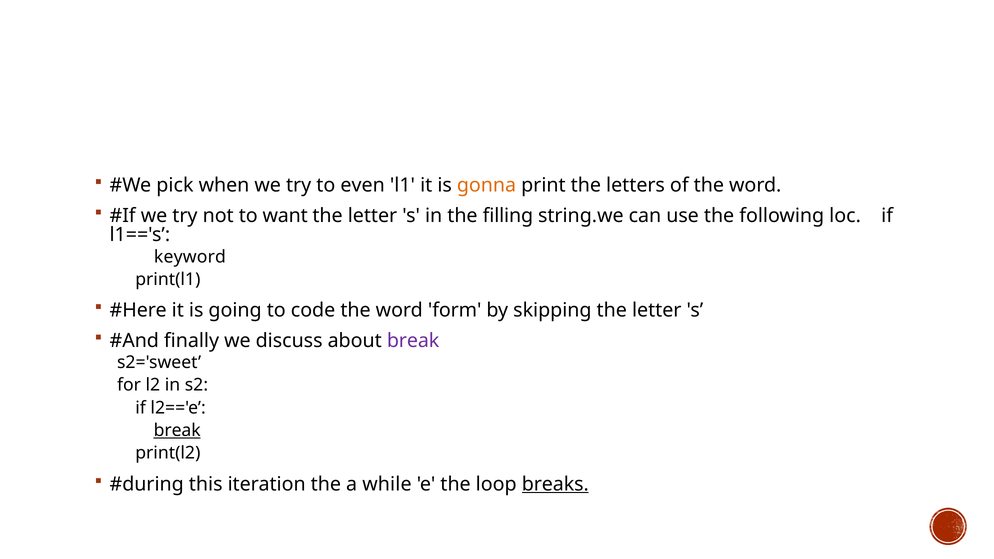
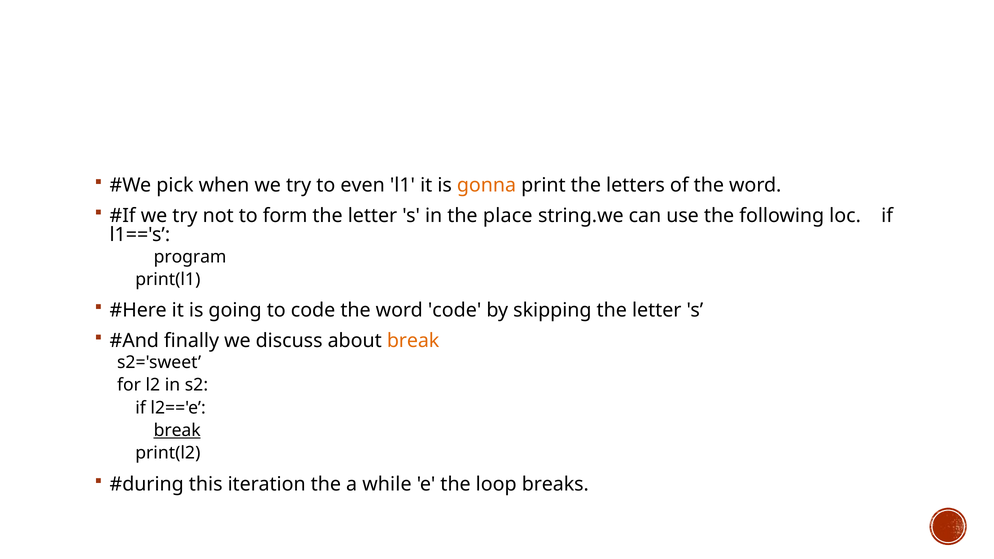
want: want -> form (285, 216)
filling: filling -> place (508, 216)
keyword: keyword -> program (190, 257)
word form: form -> code (455, 310)
break colour: purple -> orange (413, 341)
breaks underline: present -> none (555, 484)
